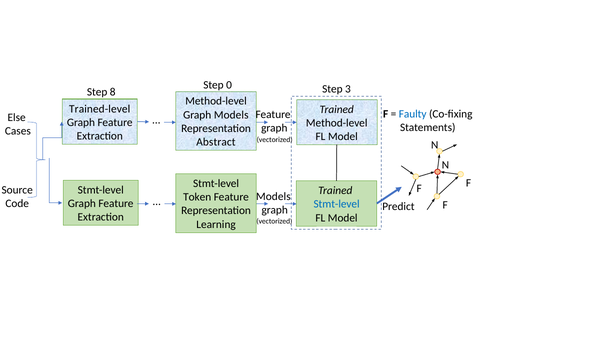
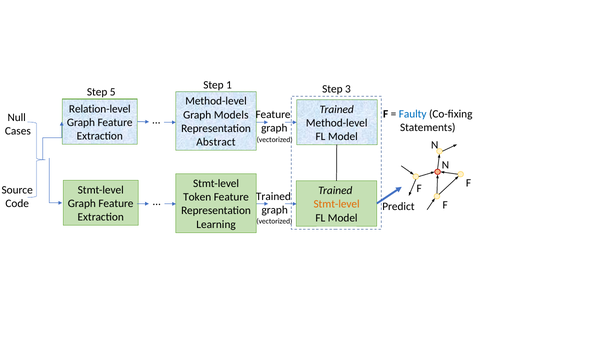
0: 0 -> 1 (229, 85)
8: 8 -> 5 (113, 92)
Trained-level: Trained-level -> Relation-level (100, 109)
Else: Else -> Null (17, 117)
Models: Models -> Trained (273, 196)
Stmt-level colour: blue -> orange (337, 204)
